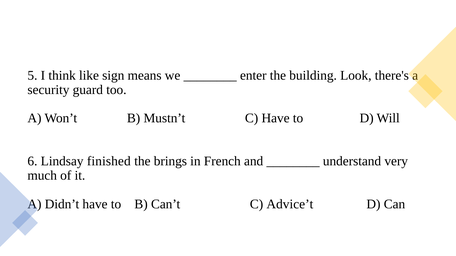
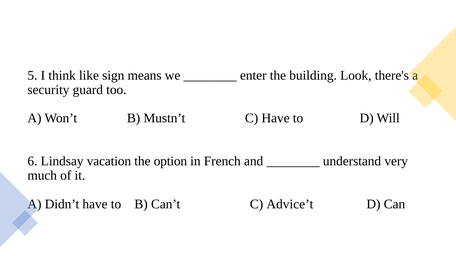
finished: finished -> vacation (109, 162)
brings: brings -> option (170, 162)
